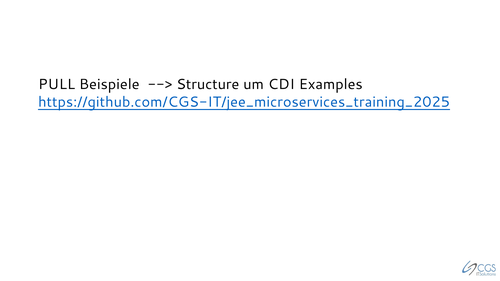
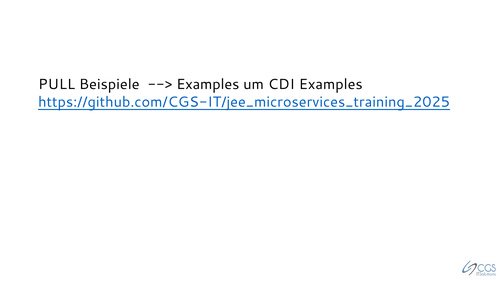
Structure: Structure -> Examples (208, 85)
